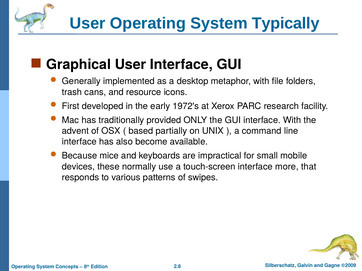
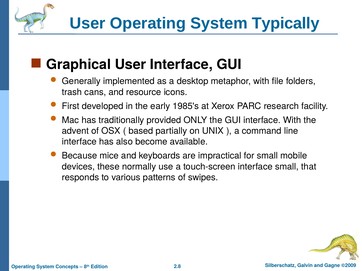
1972's: 1972's -> 1985's (186, 106)
interface more: more -> small (287, 167)
